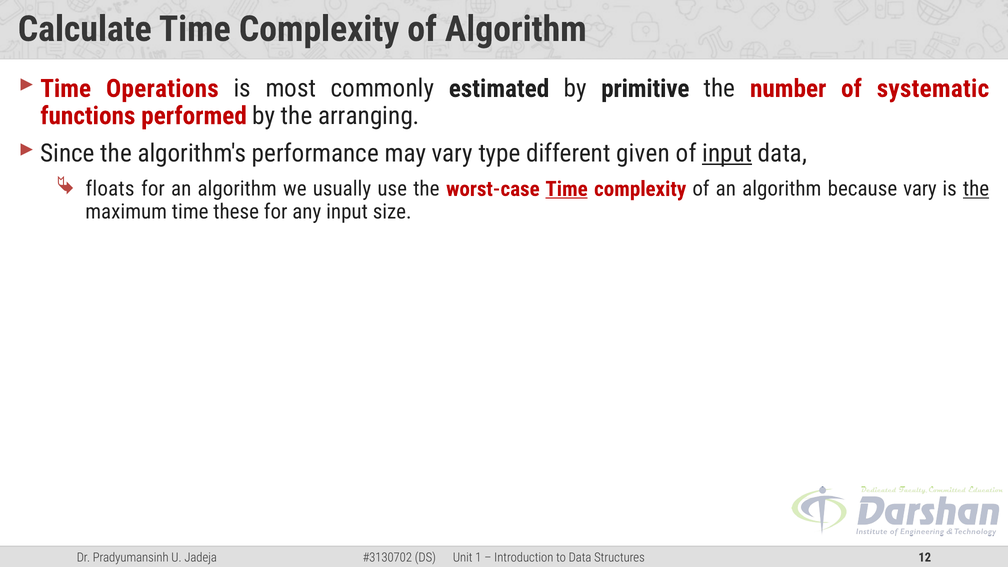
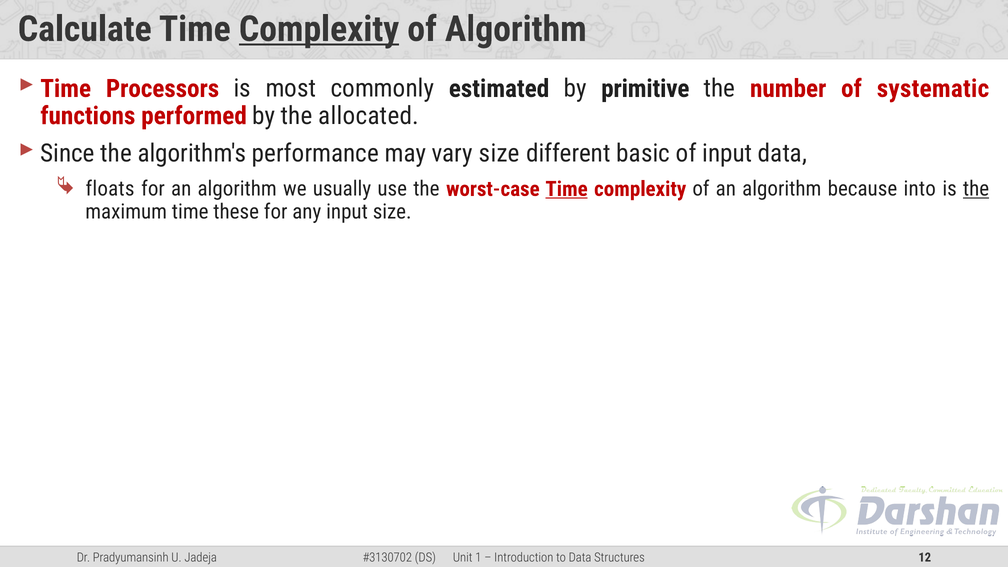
Complexity underline: none -> present (319, 29)
Operations: Operations -> Processors (163, 89)
arranging: arranging -> allocated (369, 116)
vary type: type -> size (499, 154)
given: given -> basic (643, 154)
input underline: present -> none (727, 154)
because vary: vary -> into (920, 189)
